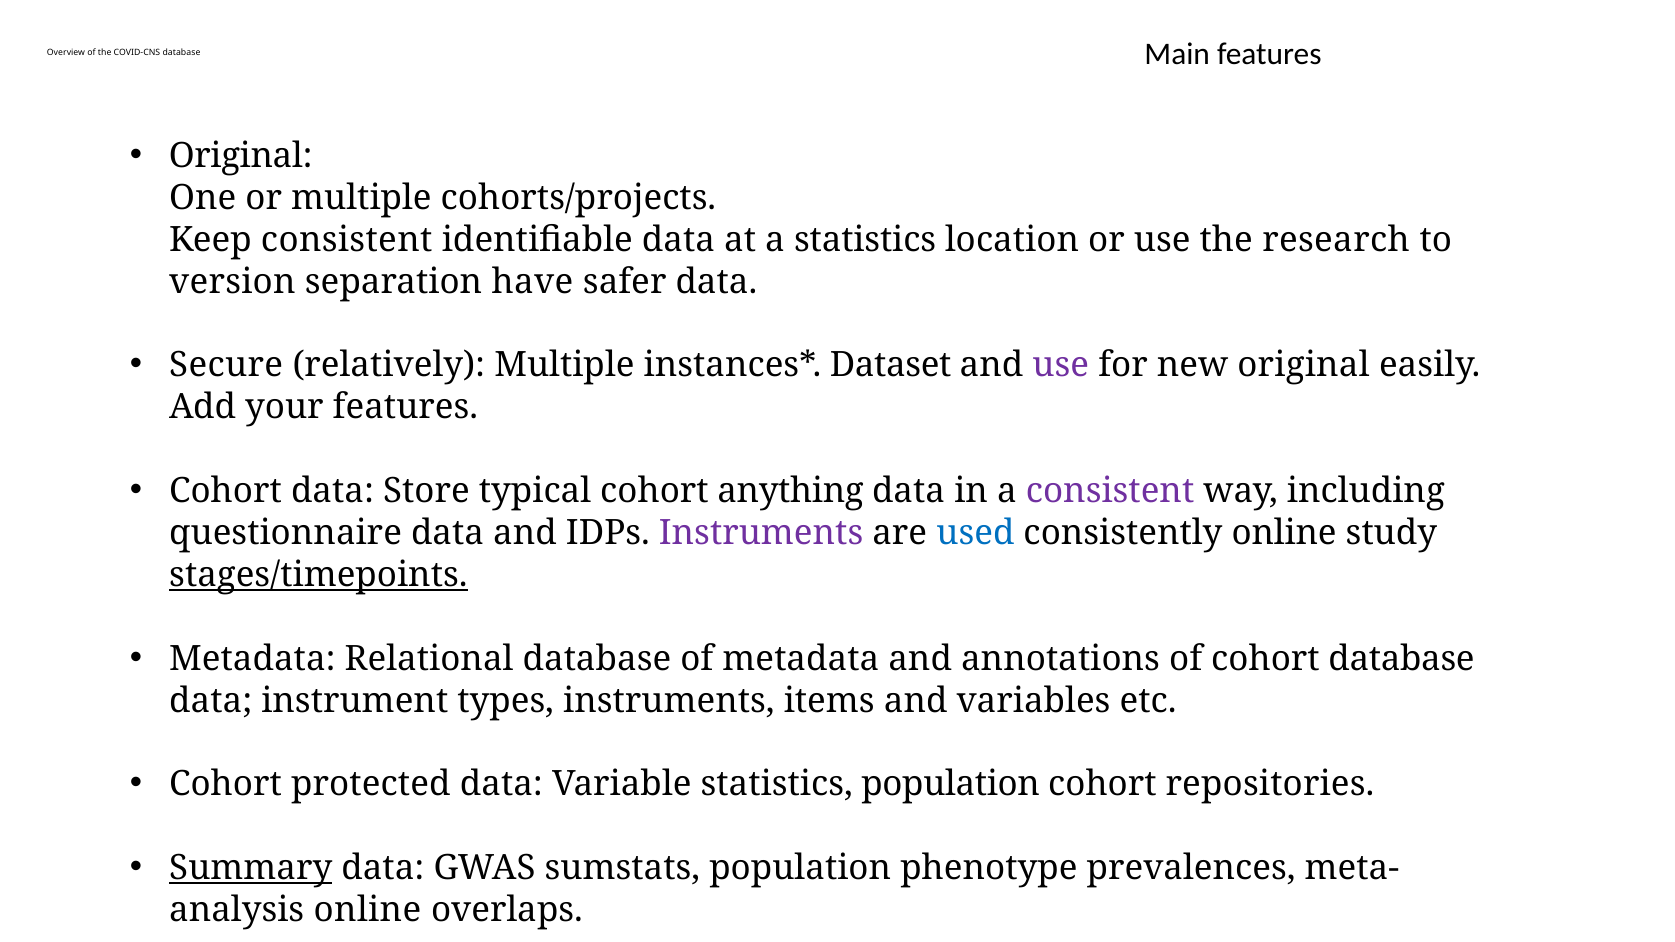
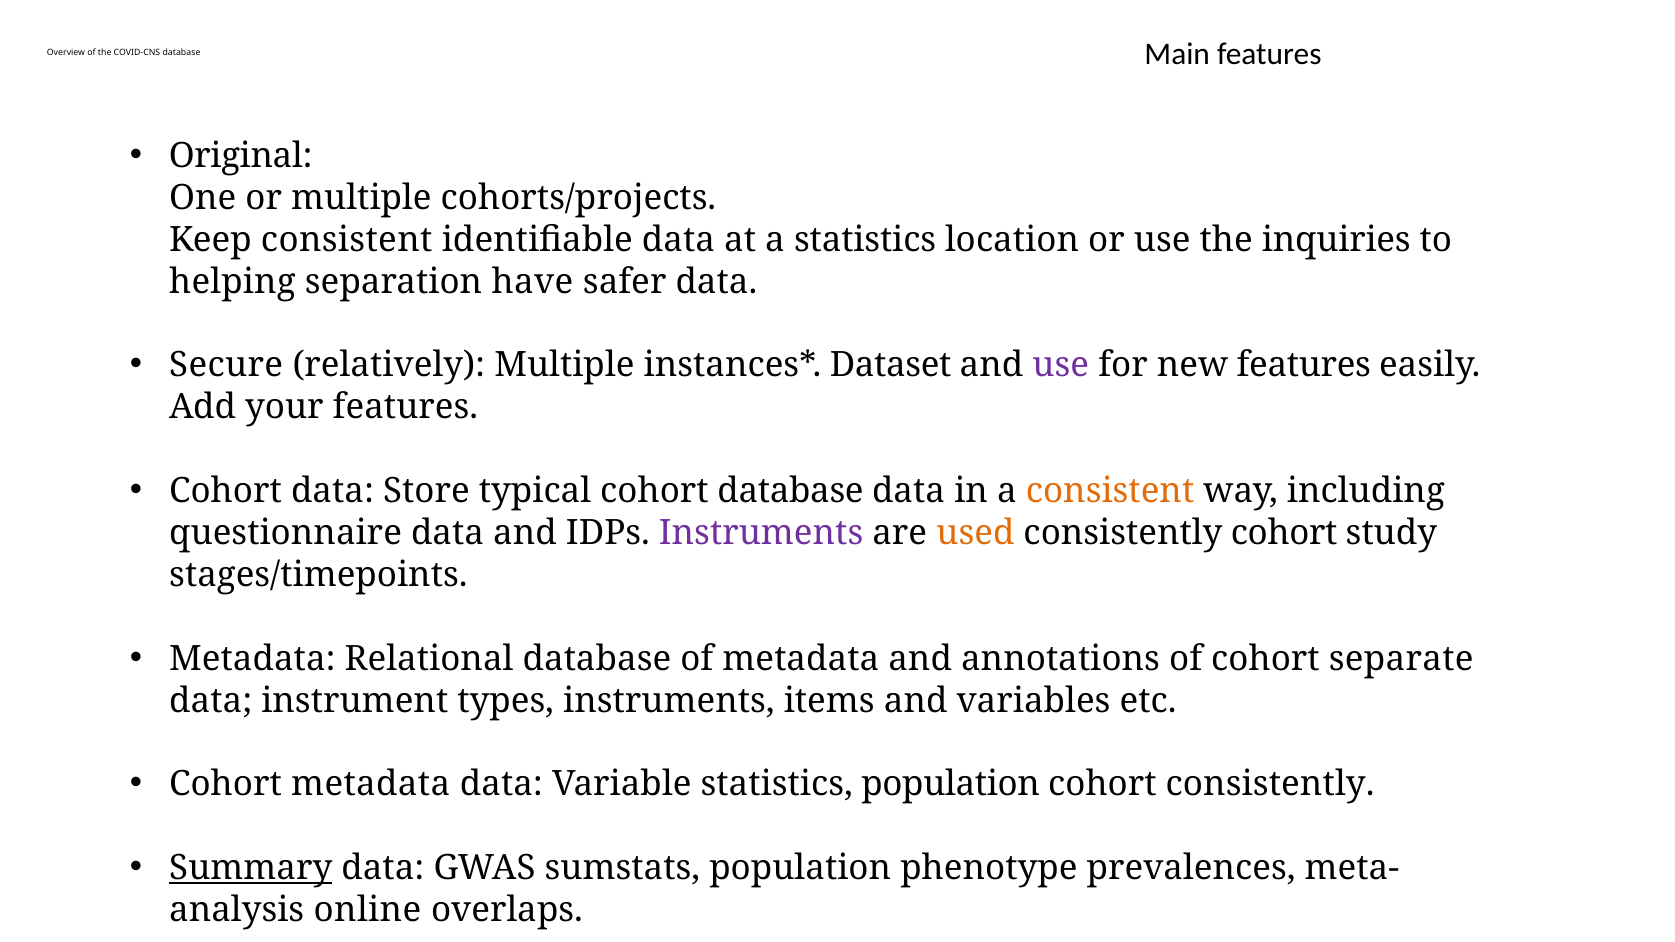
research: research -> inquiries (1336, 240)
version: version -> helping (232, 282)
new original: original -> features (1304, 365)
cohort anything: anything -> database (791, 491)
consistent colour: purple -> orange (1110, 491)
used colour: blue -> orange (975, 533)
consistently online: online -> cohort (1284, 533)
stages/timepoints underline: present -> none (318, 575)
cohort database: database -> separate (1401, 659)
Cohort protected: protected -> metadata (371, 784)
cohort repositories: repositories -> consistently (1270, 784)
